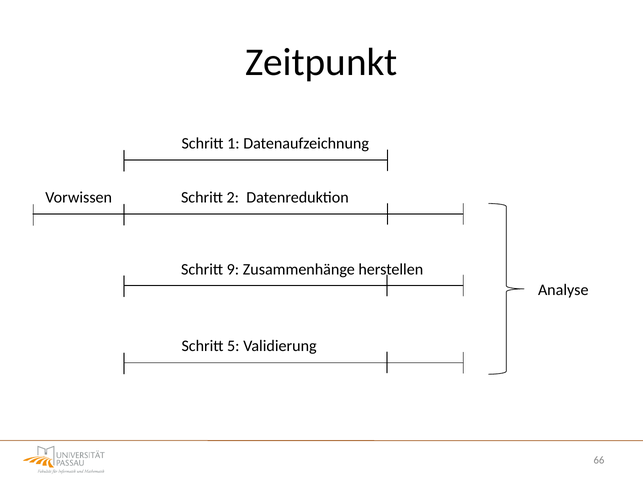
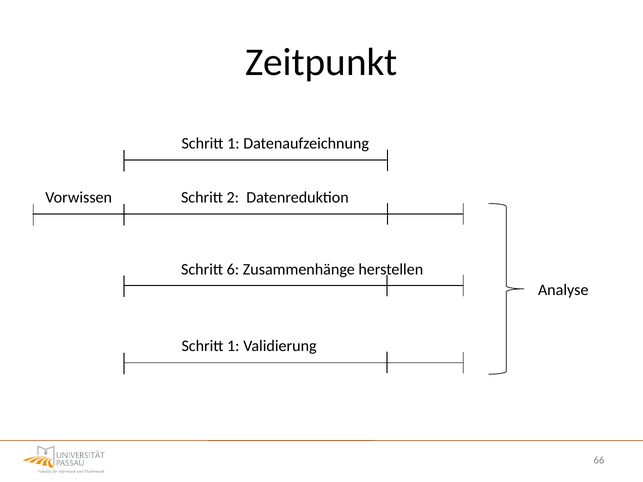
9: 9 -> 6 (233, 270)
5: 5 -> 1 (233, 346)
